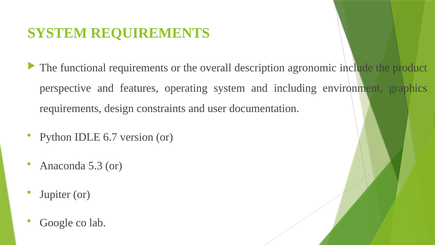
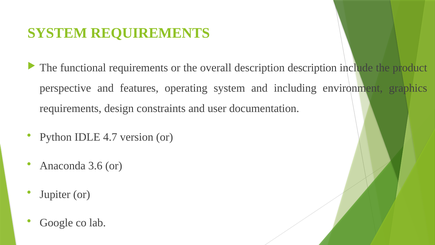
description agronomic: agronomic -> description (312, 68)
6.7: 6.7 -> 4.7 (110, 137)
5.3: 5.3 -> 3.6 (95, 165)
